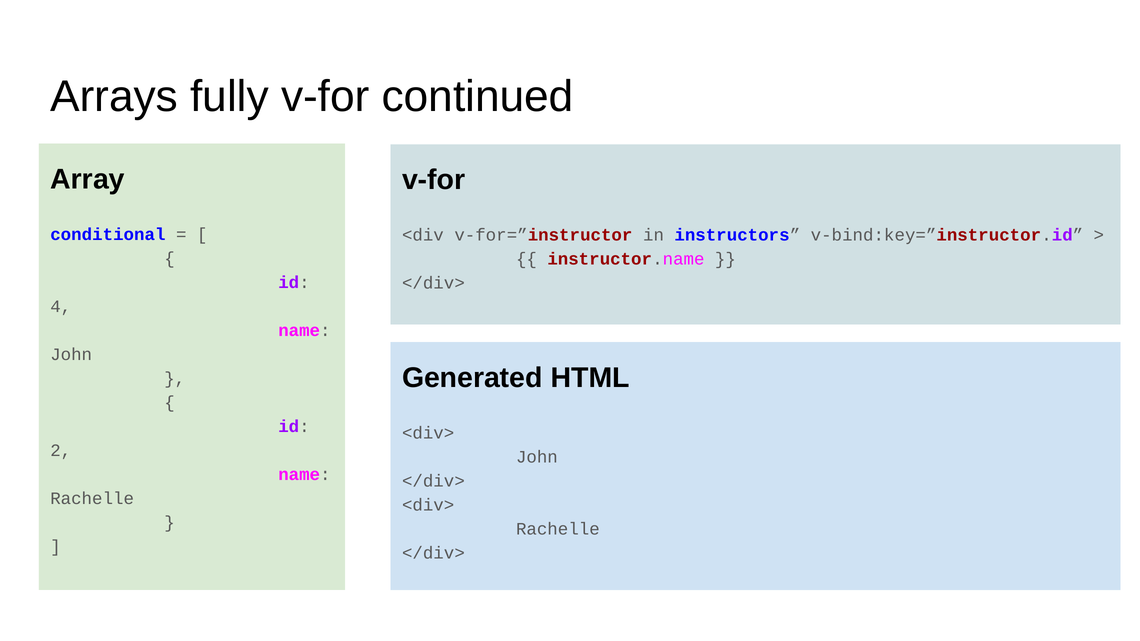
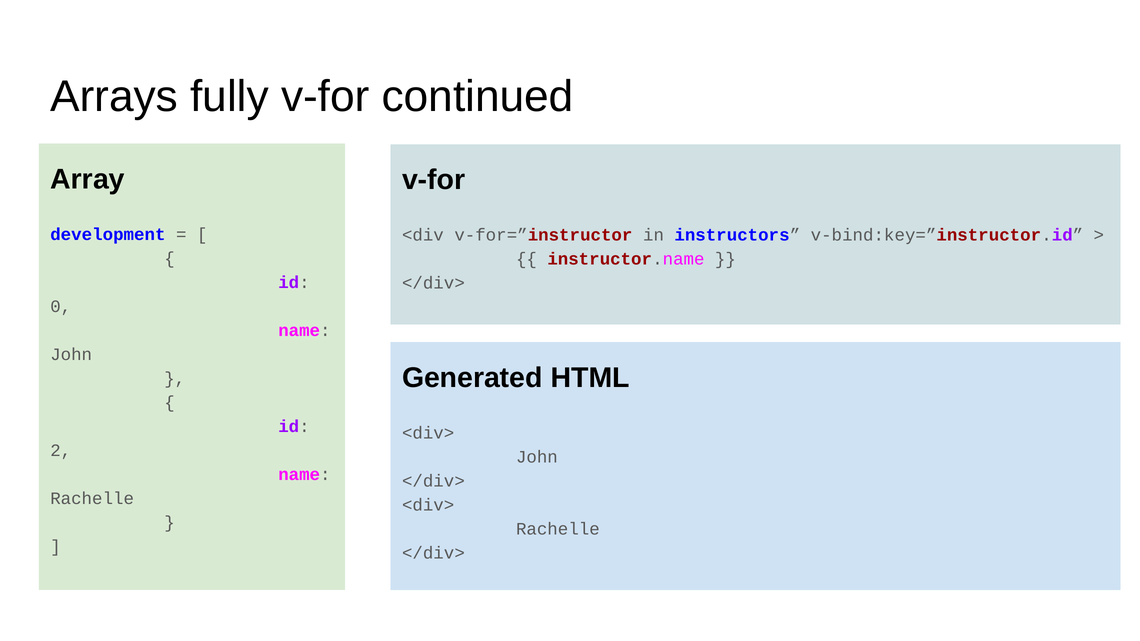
conditional: conditional -> development (108, 234)
4: 4 -> 0 (61, 306)
